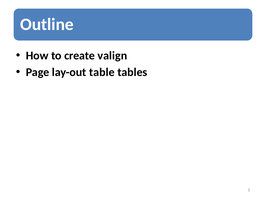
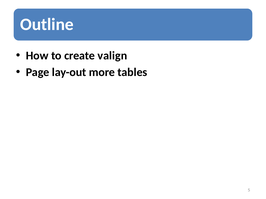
table: table -> more (102, 72)
